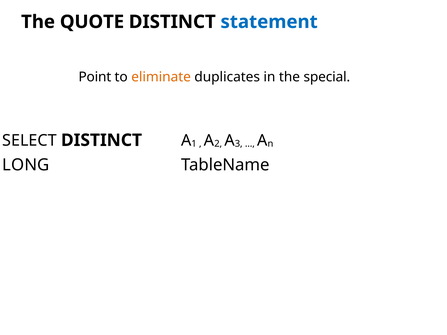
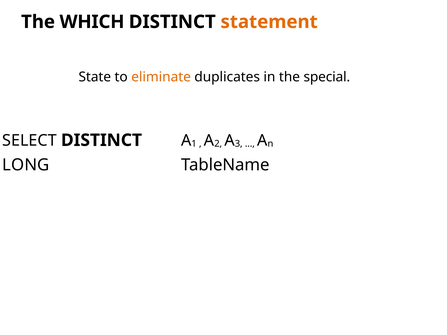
QUOTE: QUOTE -> WHICH (92, 22)
statement colour: blue -> orange (269, 22)
Point: Point -> State (95, 77)
